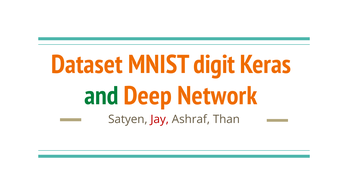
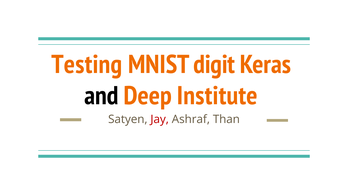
Dataset: Dataset -> Testing (87, 65)
and colour: green -> black (101, 96)
Network: Network -> Institute (217, 96)
